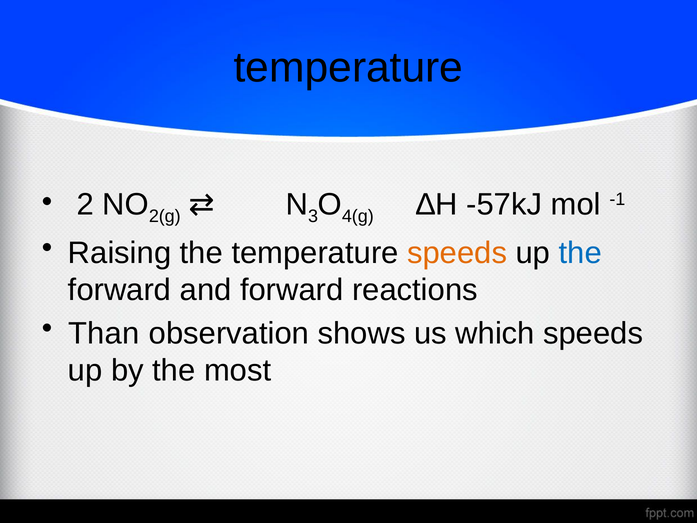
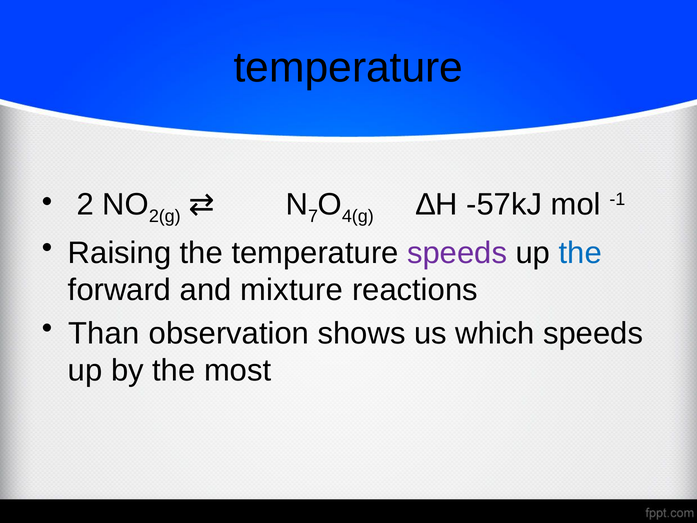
3: 3 -> 7 (313, 216)
speeds colour: orange -> purple (457, 253)
and forward: forward -> mixture (292, 290)
